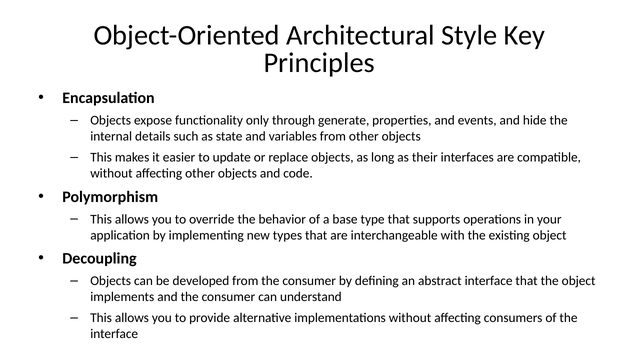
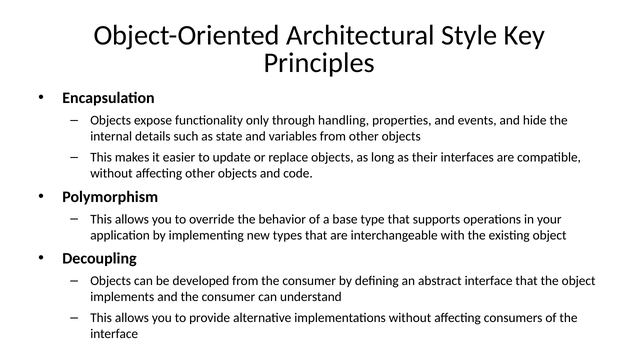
generate: generate -> handling (344, 120)
